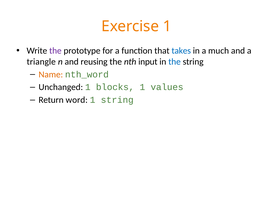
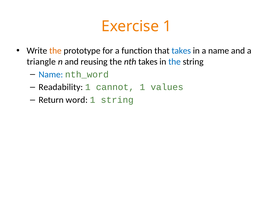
the colour: purple -> orange (55, 51)
a much: much -> name (219, 51)
nth input: input -> takes (148, 62)
Name colour: orange -> blue (51, 74)
Unchanged: Unchanged -> Readability (61, 87)
blocks: blocks -> cannot (115, 87)
